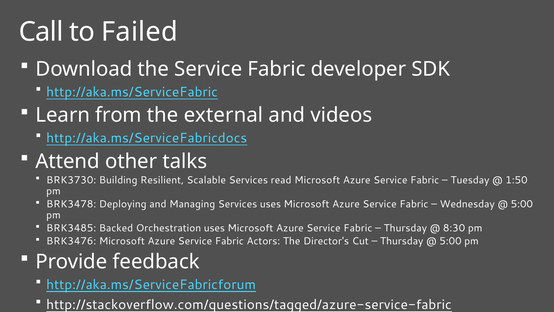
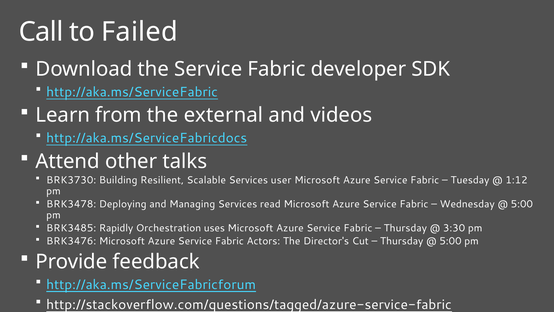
read: read -> user (281, 180)
1:50: 1:50 -> 1:12 (516, 180)
Services uses: uses -> read (270, 204)
Backed: Backed -> Rapidly (116, 228)
8:30: 8:30 -> 3:30 (454, 228)
